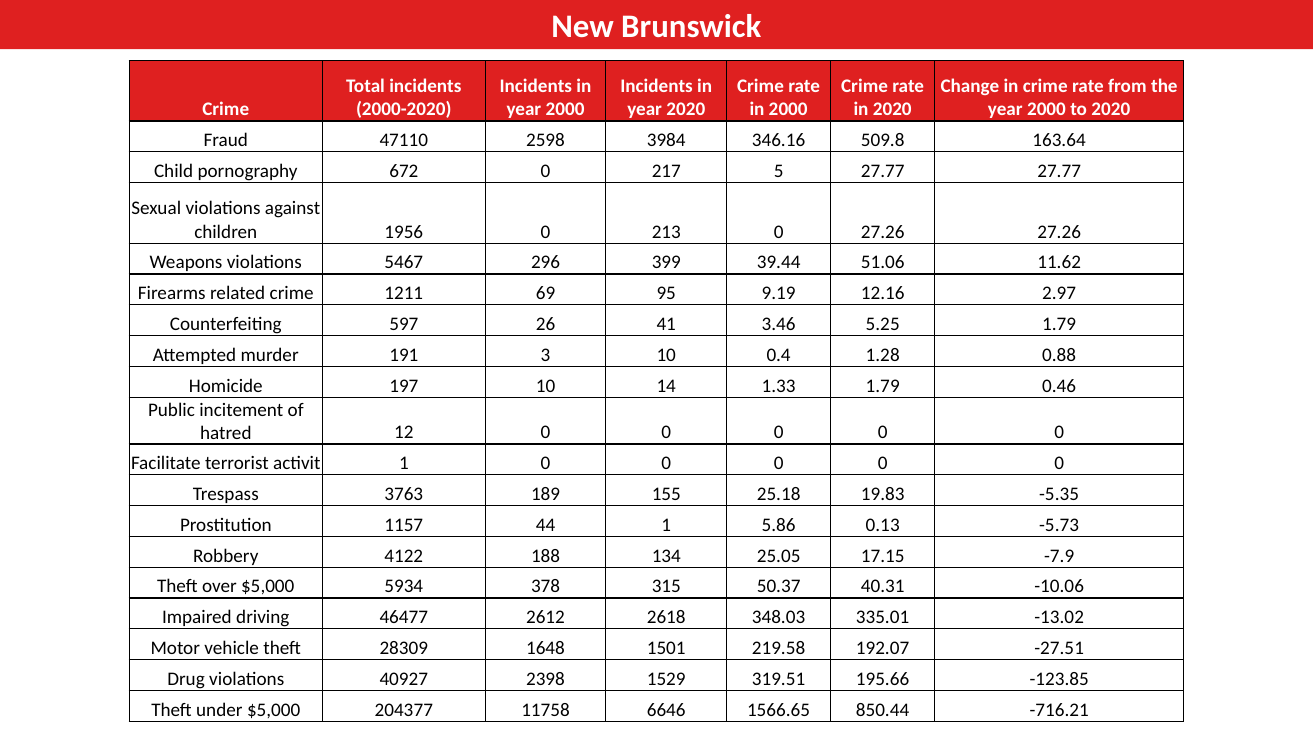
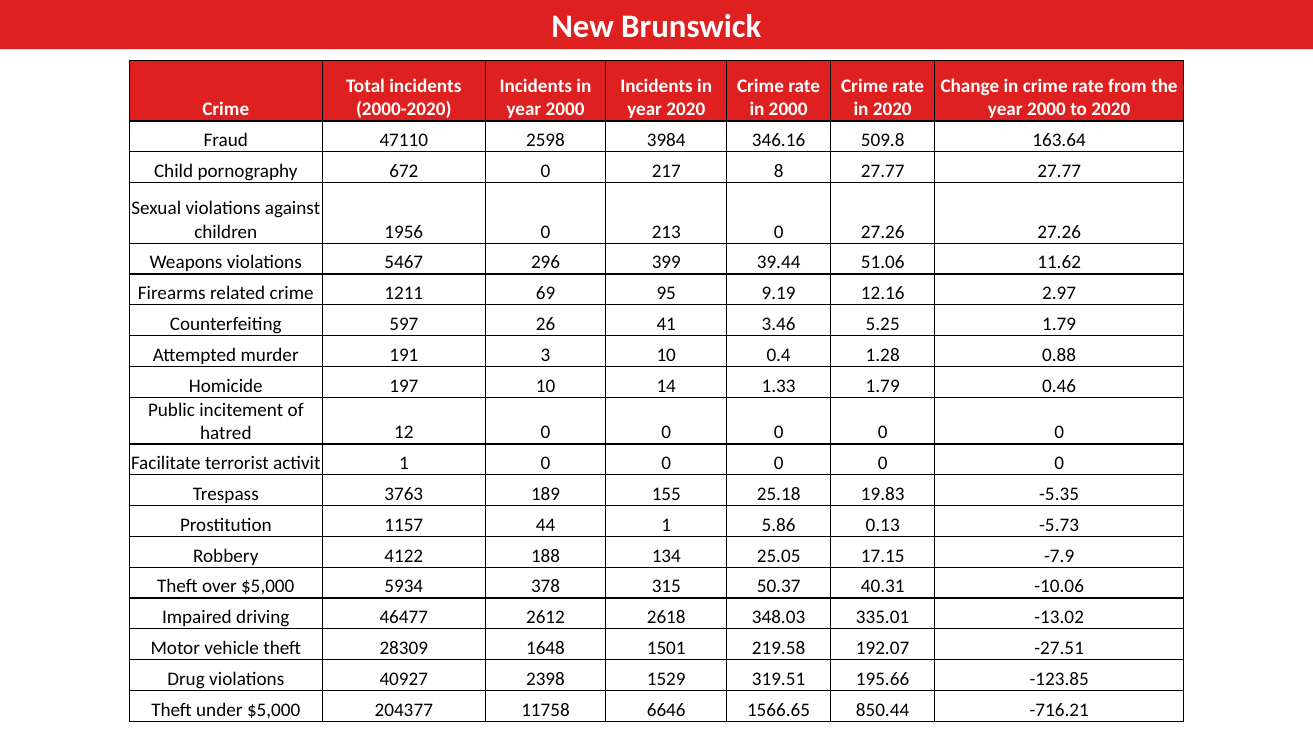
5: 5 -> 8 (779, 171)
